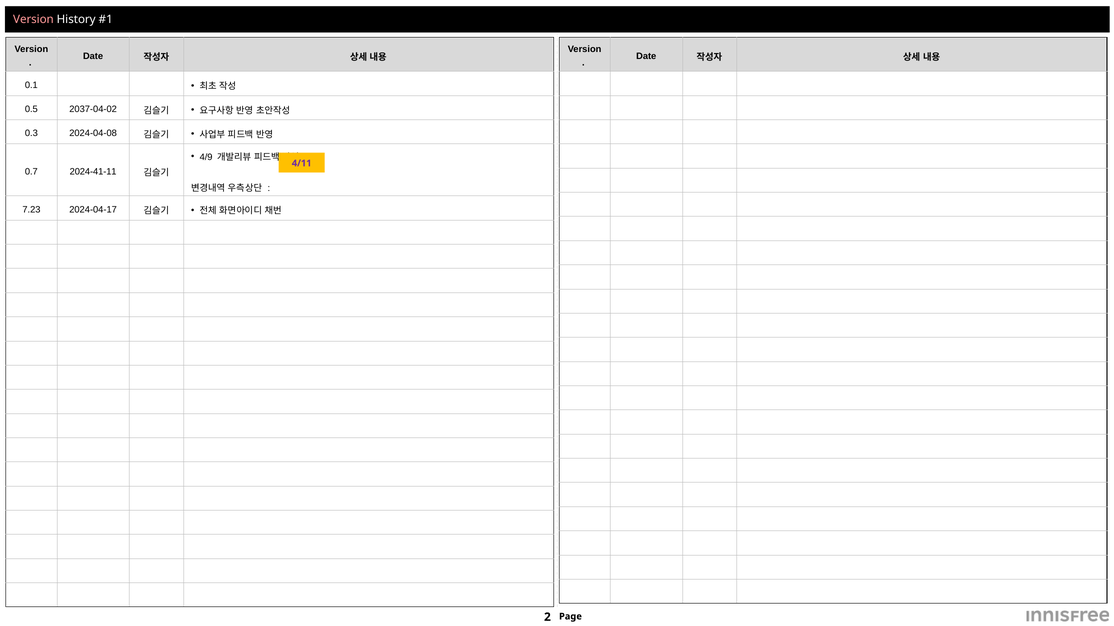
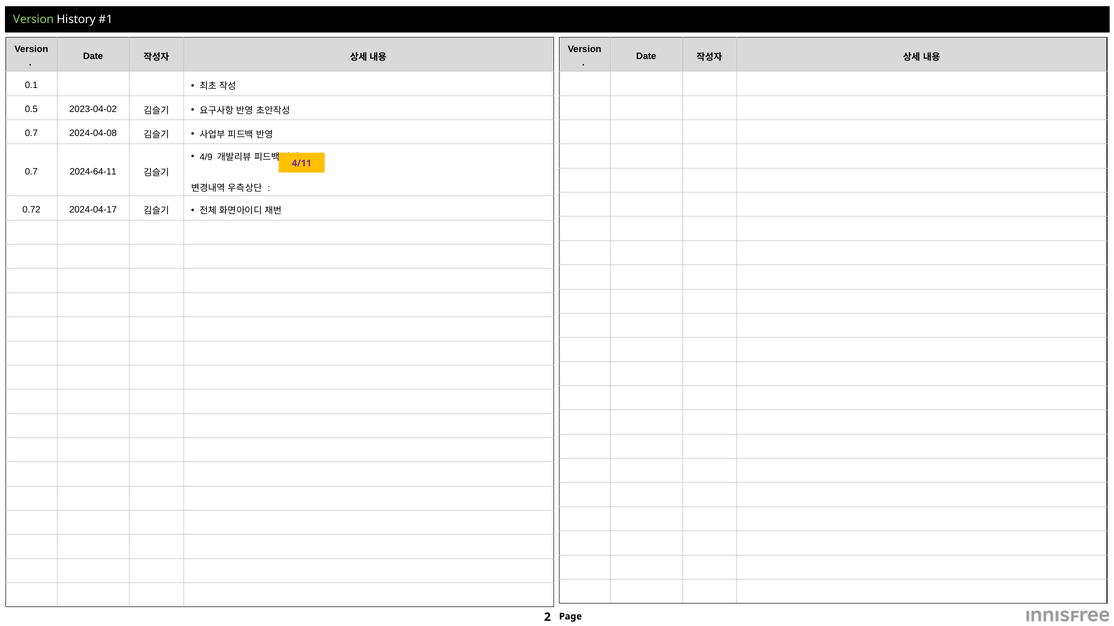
Version colour: pink -> light green (33, 19)
2037-04-02: 2037-04-02 -> 2023-04-02 (93, 109)
0.3: 0.3 -> 0.7 (31, 134)
2024-41-11: 2024-41-11 -> 2024-64-11 (93, 172)
7.23: 7.23 -> 0.72 (31, 210)
